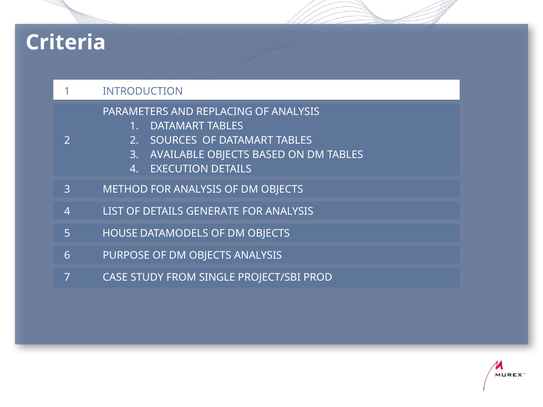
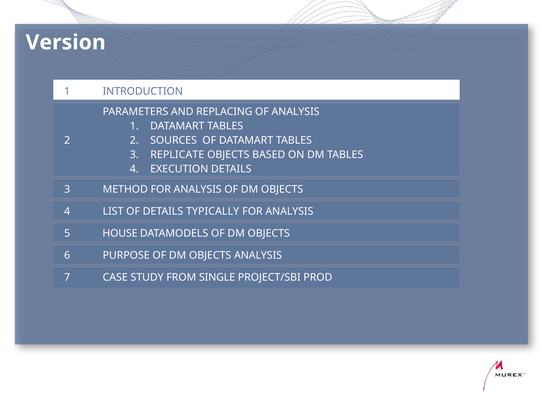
Criteria: Criteria -> Version (66, 42)
AVAILABLE: AVAILABLE -> REPLICATE (177, 155)
GENERATE: GENERATE -> TYPICALLY (213, 212)
